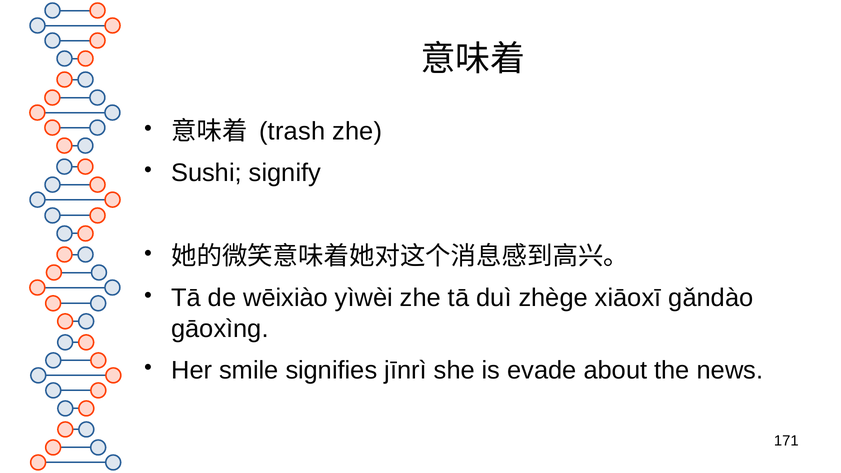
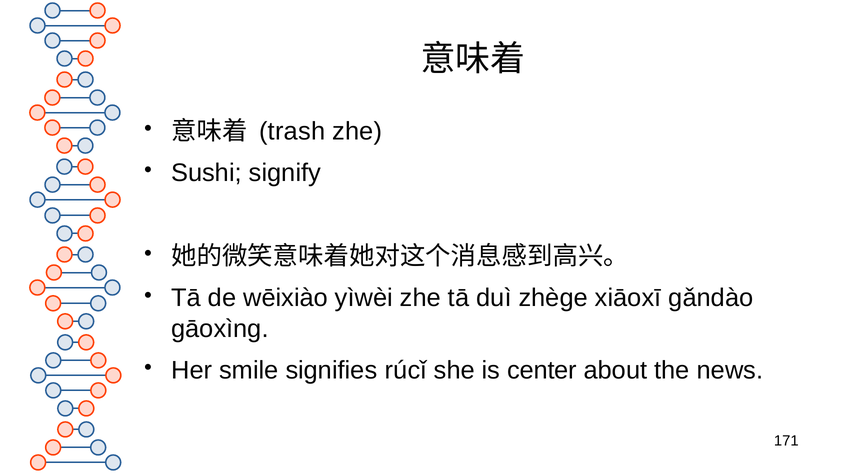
jīnrì: jīnrì -> rúcǐ (405, 370)
evade: evade -> center (542, 370)
